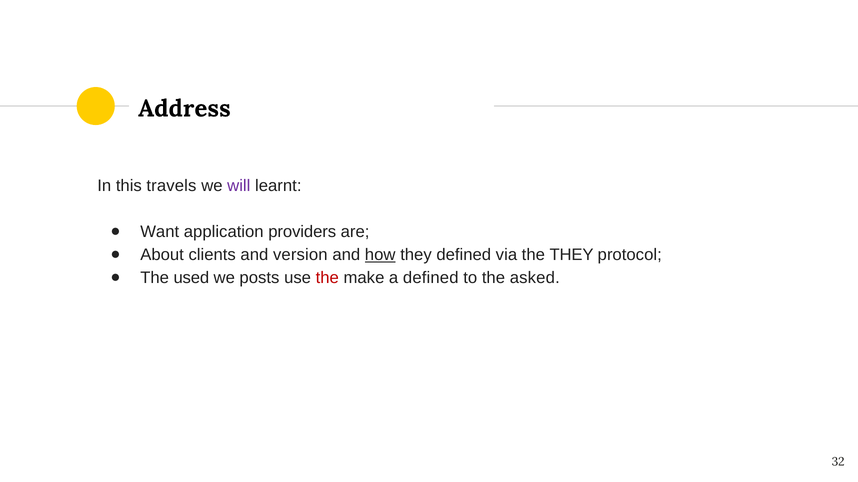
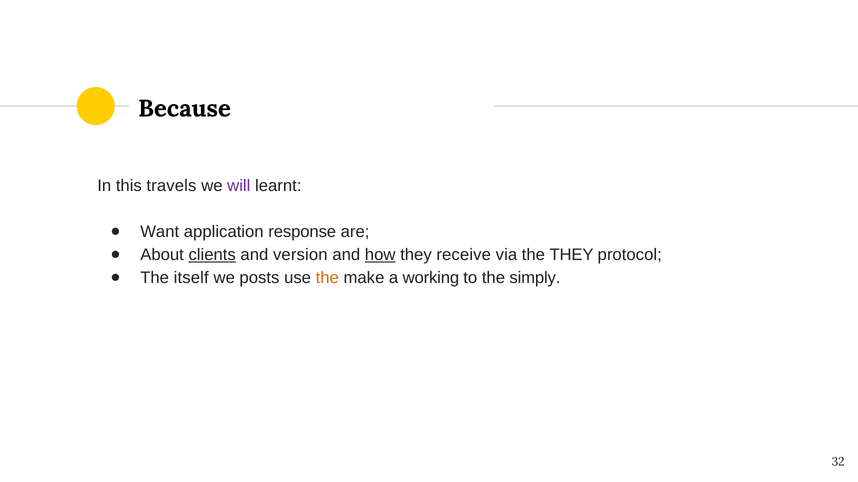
Address: Address -> Because (185, 109)
providers: providers -> response (302, 232)
clients underline: none -> present (212, 255)
they defined: defined -> receive (464, 255)
used: used -> itself (191, 278)
the colour: red -> orange (327, 278)
a defined: defined -> working (431, 278)
asked: asked -> simply (535, 278)
